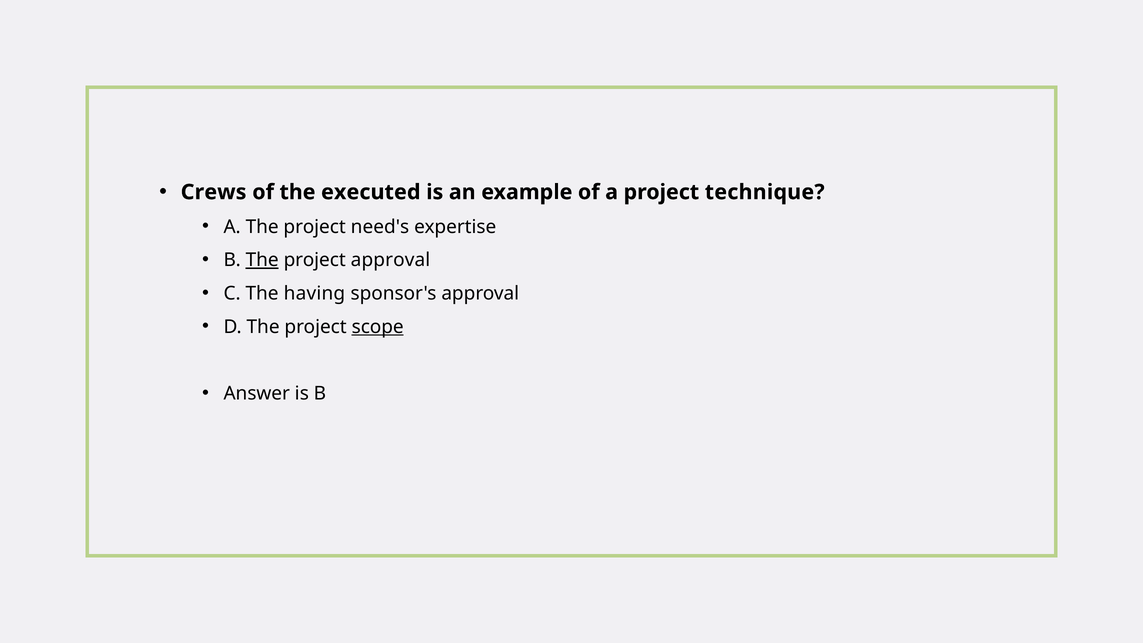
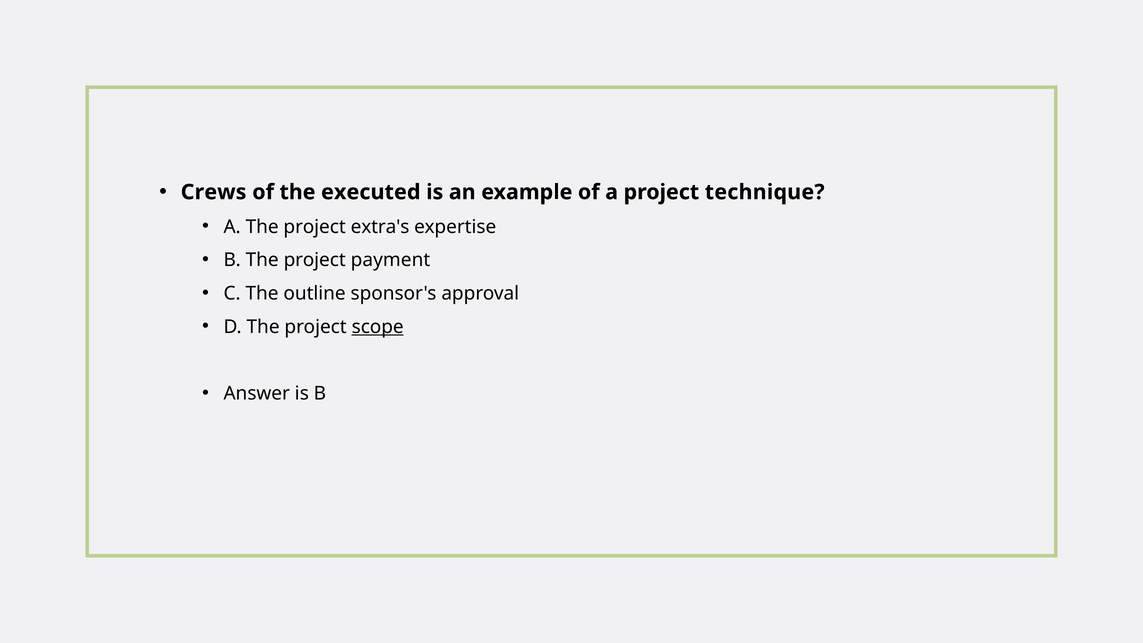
need's: need's -> extra's (380, 227)
The underline: present -> none (262, 260)
project approval: approval -> payment (391, 260)
having: having -> outline (315, 293)
